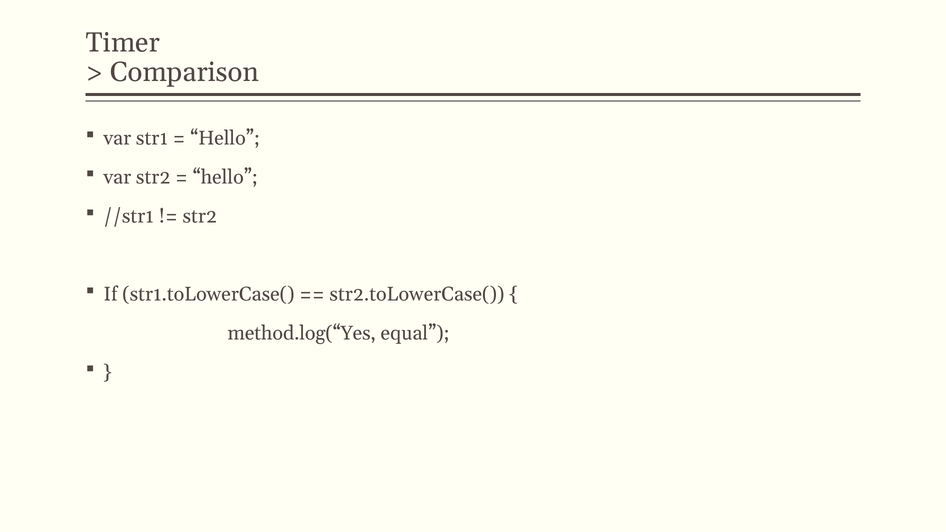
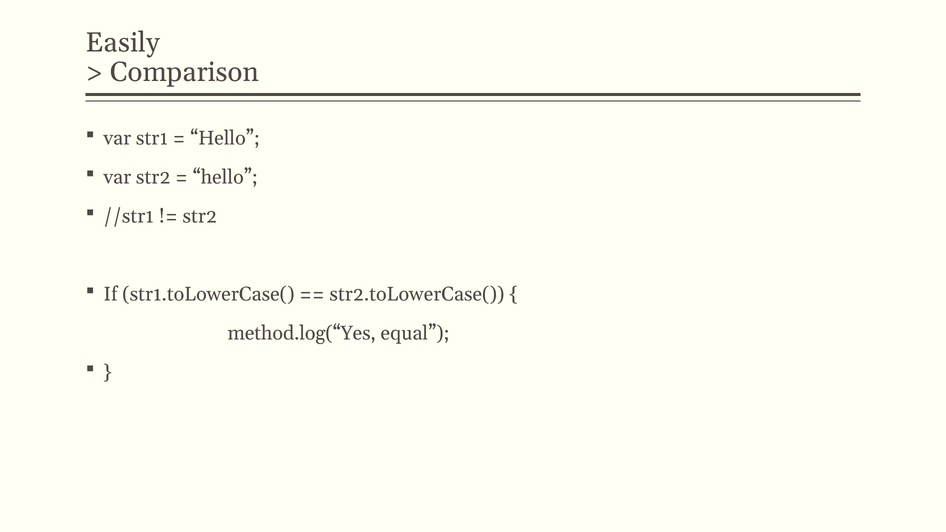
Timer: Timer -> Easily (123, 43)
